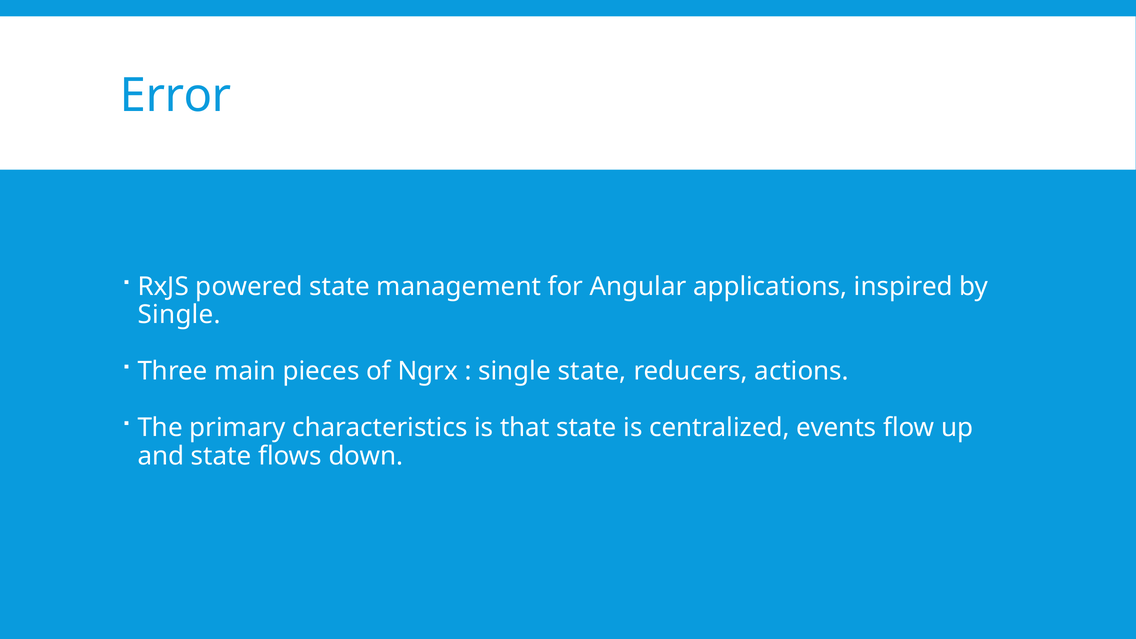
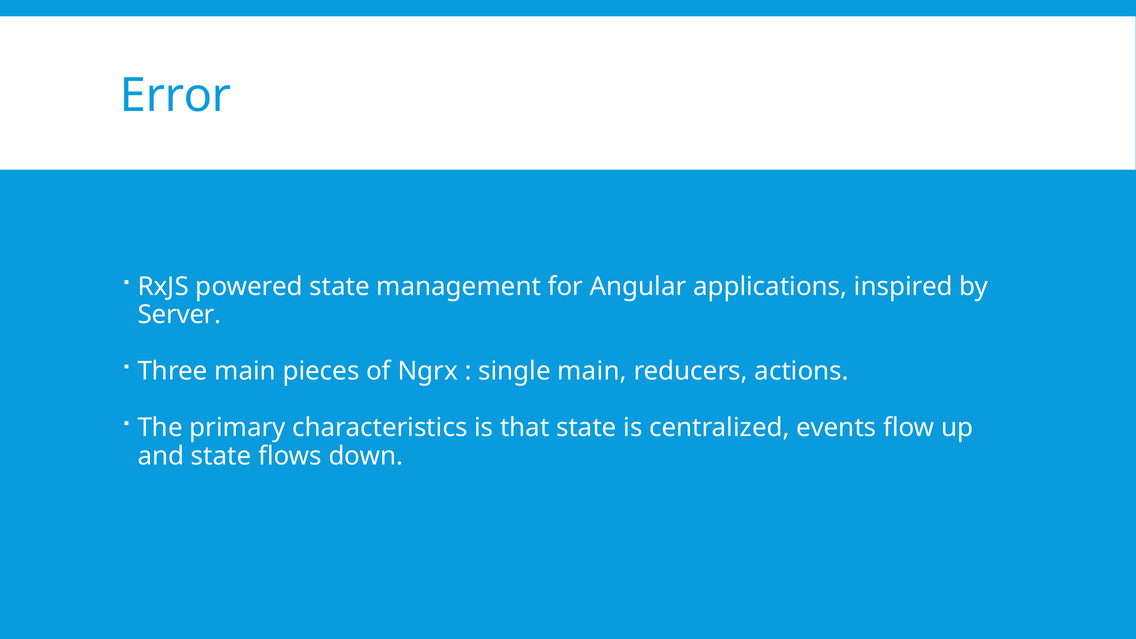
Single: Single -> Server (179, 315)
single state: state -> main (592, 371)
